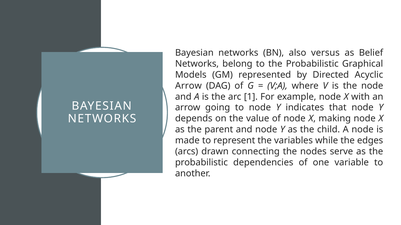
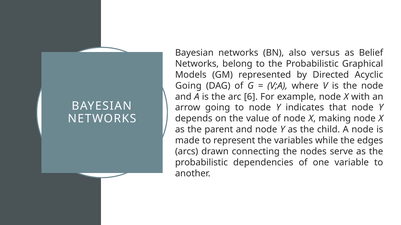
Arrow: Arrow -> Going (188, 86)
1: 1 -> 6 (251, 97)
